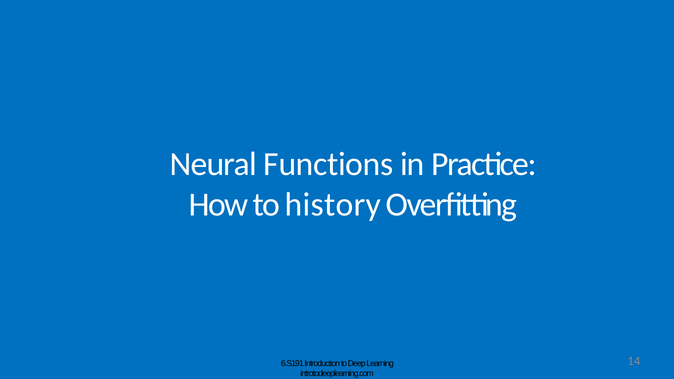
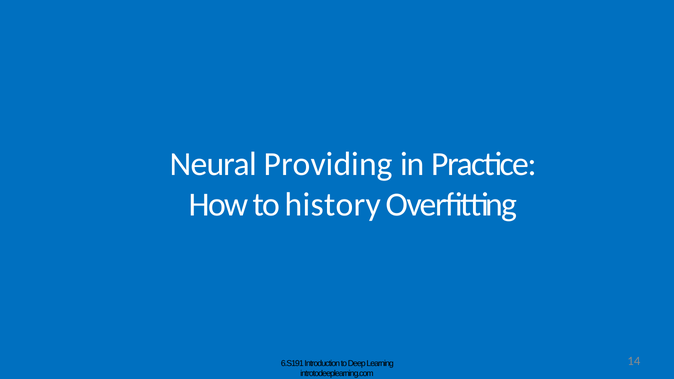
Functions: Functions -> Providing (328, 164)
